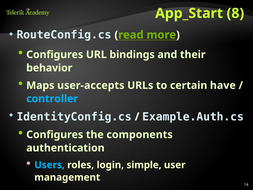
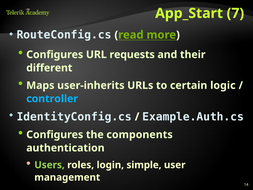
8: 8 -> 7 (235, 13)
bindings: bindings -> requests (132, 55)
behavior: behavior -> different (49, 68)
user-accepts: user-accepts -> user-inherits (91, 85)
have: have -> logic (223, 85)
Users colour: light blue -> light green (50, 165)
